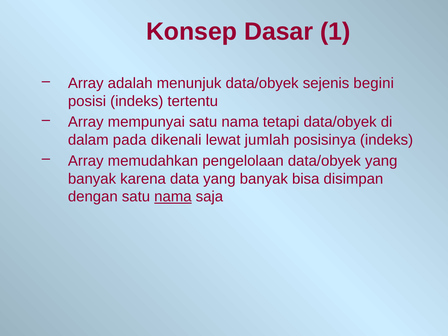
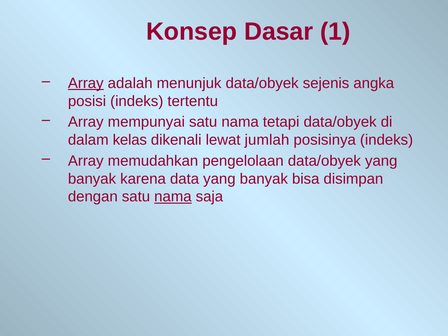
Array underline: none -> present (86, 83)
begini: begini -> angka (374, 83)
pada: pada -> kelas (130, 140)
